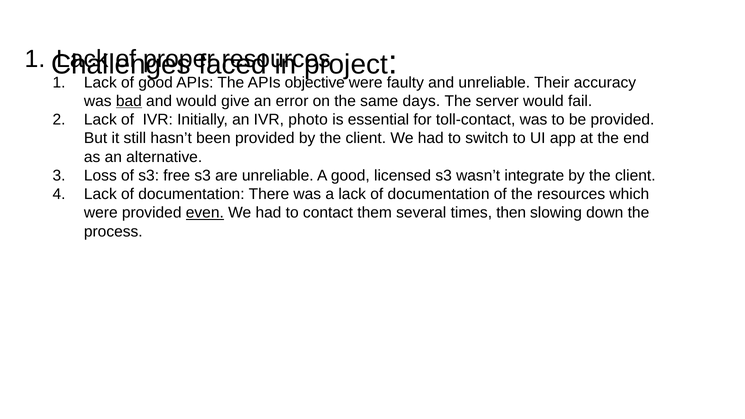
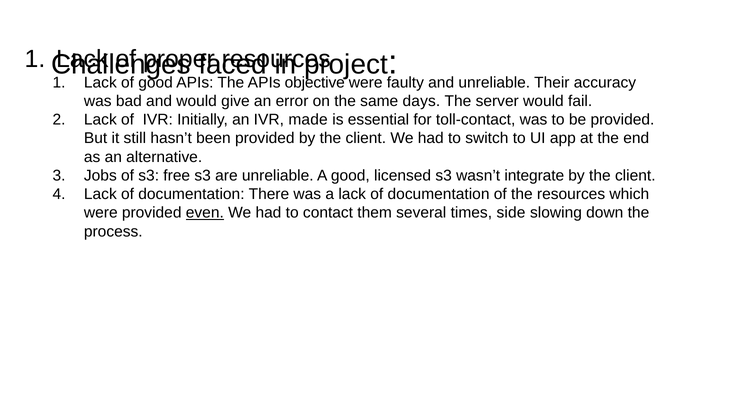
bad underline: present -> none (129, 101)
photo: photo -> made (308, 120)
Loss: Loss -> Jobs (100, 176)
then: then -> side (511, 213)
